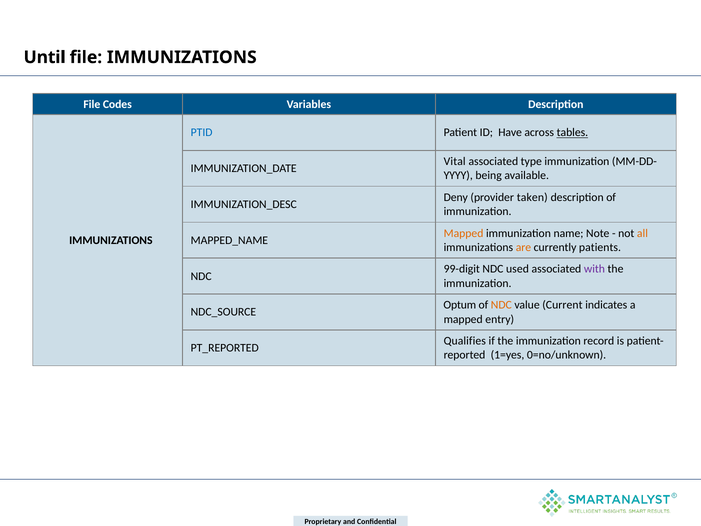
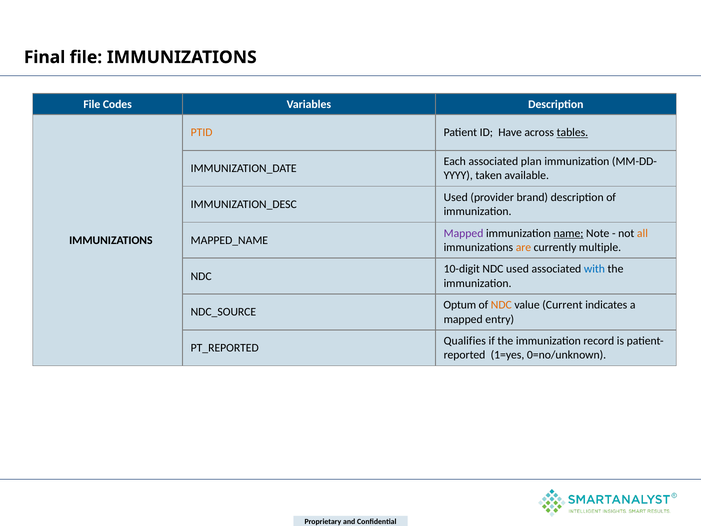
Until: Until -> Final (45, 57)
PTID colour: blue -> orange (202, 133)
Vital: Vital -> Each (455, 161)
type: type -> plan (531, 161)
being: being -> taken (489, 176)
Deny: Deny -> Used (456, 197)
taken: taken -> brand (532, 197)
Mapped colour: orange -> purple (464, 233)
name underline: none -> present (568, 233)
patients: patients -> multiple (600, 247)
99-digit: 99-digit -> 10-digit (462, 269)
with colour: purple -> blue (594, 269)
